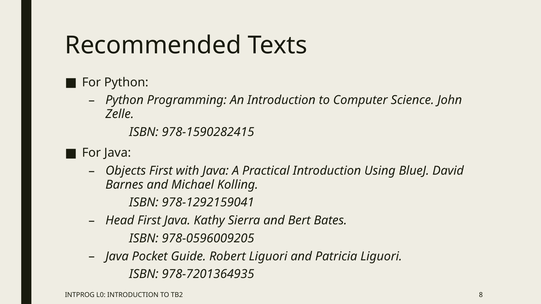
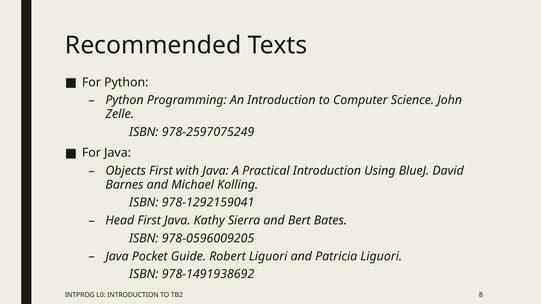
978-1590282415: 978-1590282415 -> 978-2597075249 (208, 132)
978-7201364935: 978-7201364935 -> 978-1491938692 (208, 274)
